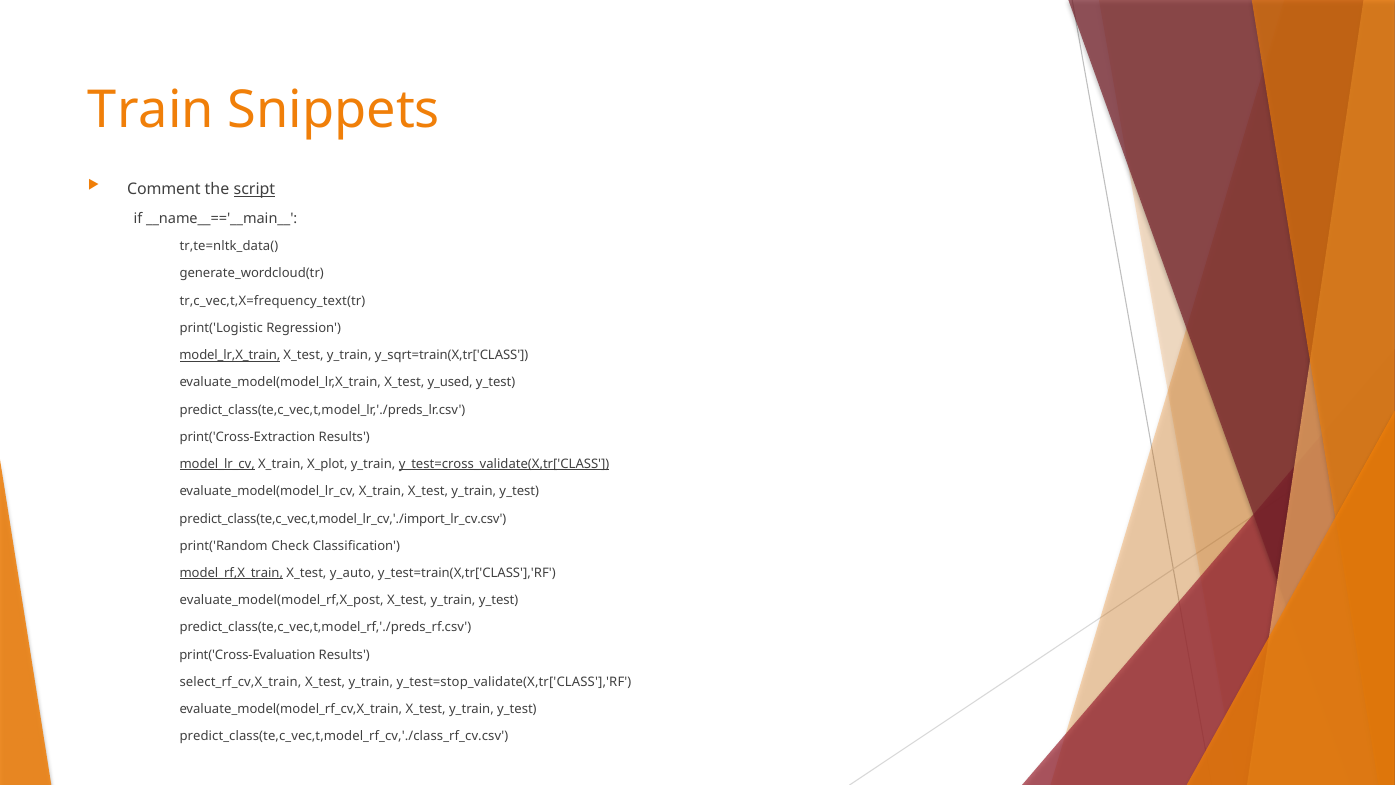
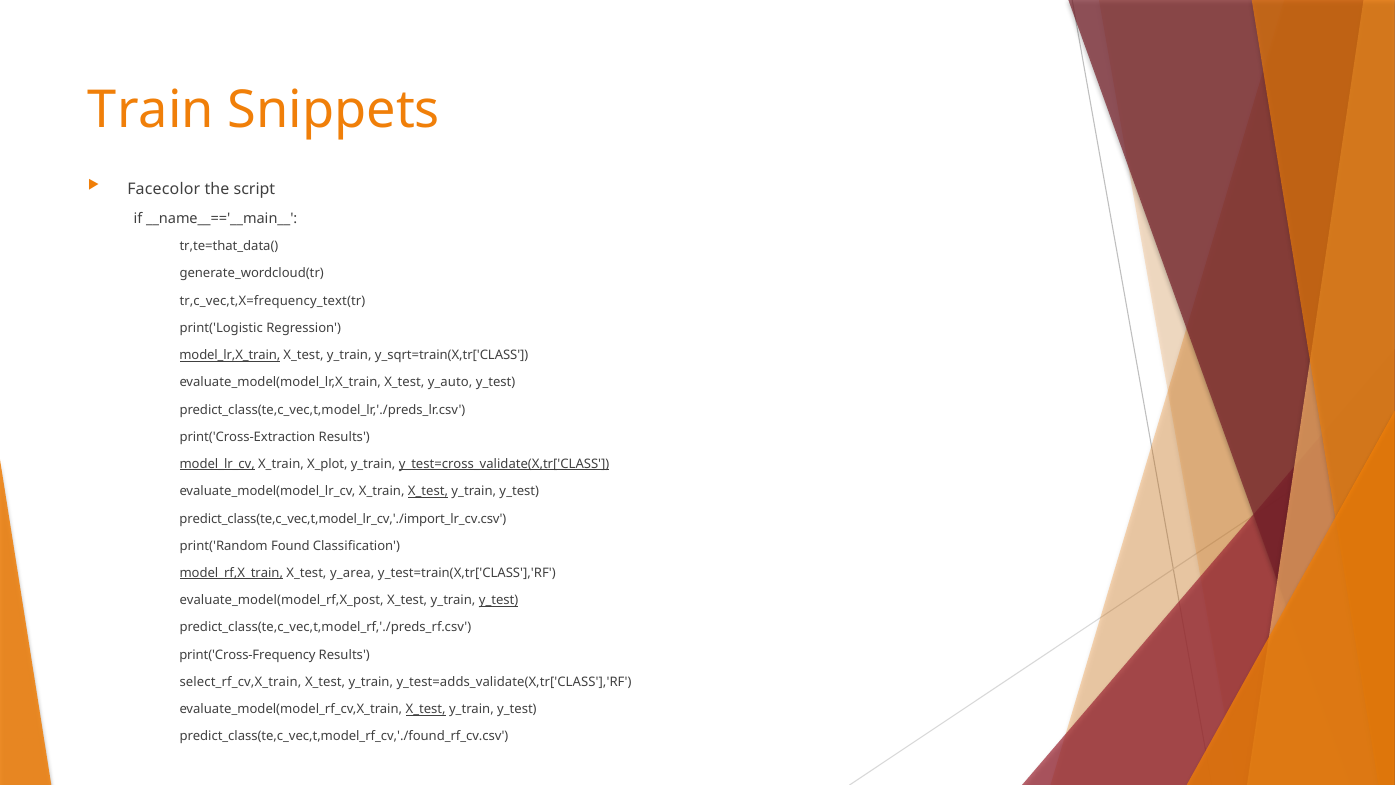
Comment: Comment -> Facecolor (164, 189)
script underline: present -> none (254, 189)
tr,te=nltk_data(: tr,te=nltk_data( -> tr,te=that_data( (229, 246)
y_used: y_used -> y_auto (450, 382)
X_test underline: none -> present (428, 491)
Check: Check -> Found (290, 546)
y_auto: y_auto -> y_area (352, 573)
y_test underline: none -> present (499, 600)
print('Cross-Evaluation: print('Cross-Evaluation -> print('Cross-Frequency (247, 655)
y_test=stop_validate(X,tr['CLASS'],'RF: y_test=stop_validate(X,tr['CLASS'],'RF -> y_test=adds_validate(X,tr['CLASS'],'RF (514, 682)
X_test underline: none -> present (426, 709)
predict_class(te,c_vec,t,model_rf_cv,'./class_rf_cv.csv: predict_class(te,c_vec,t,model_rf_cv,'./class_rf_cv.csv -> predict_class(te,c_vec,t,model_rf_cv,'./found_rf_cv.csv (344, 736)
